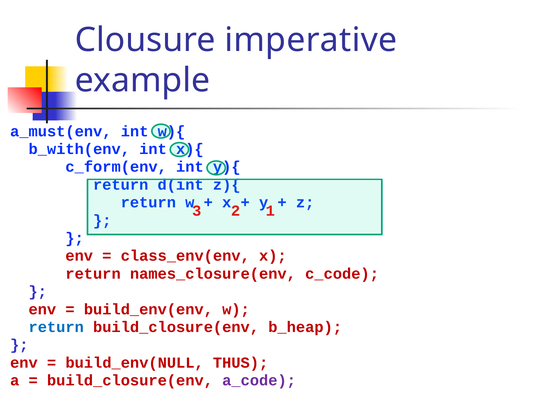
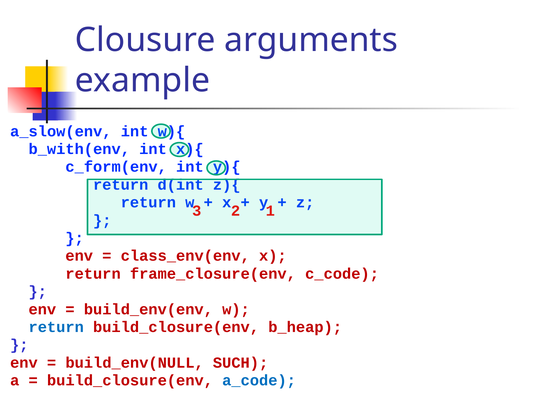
imperative: imperative -> arguments (311, 40)
a_must(env: a_must(env -> a_slow(env (61, 131)
names_closure(env: names_closure(env -> frame_closure(env (213, 274)
THUS: THUS -> SUCH (241, 363)
a_code colour: purple -> blue (259, 380)
